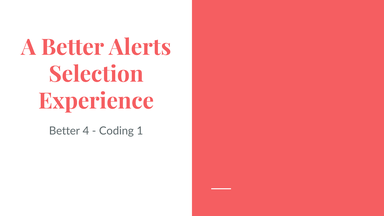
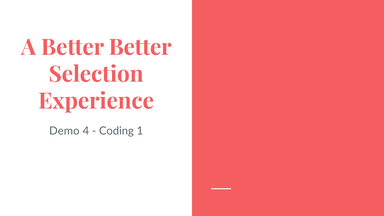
Better Alerts: Alerts -> Better (140, 47)
Better: Better -> Demo (64, 131)
